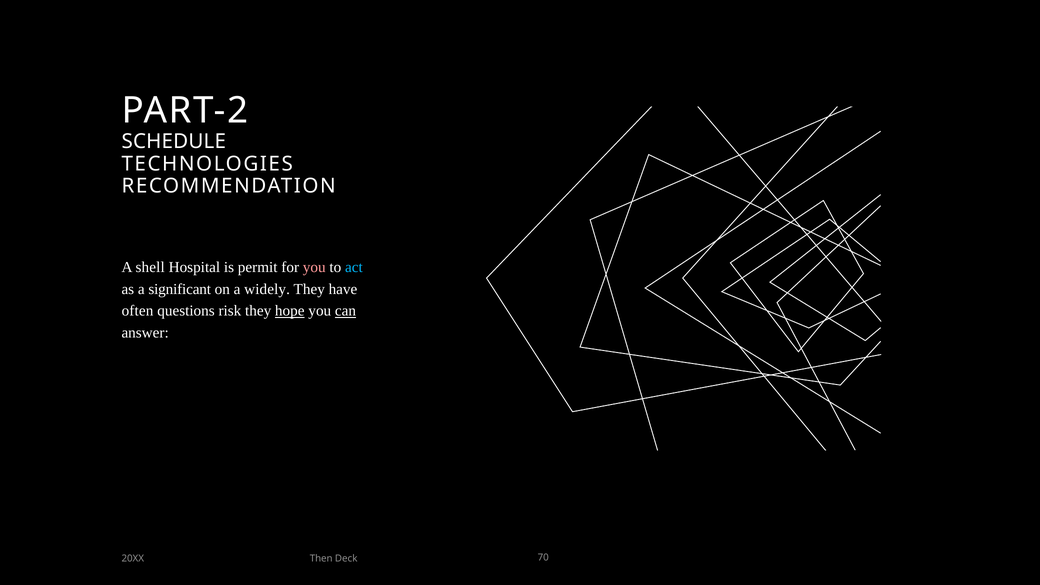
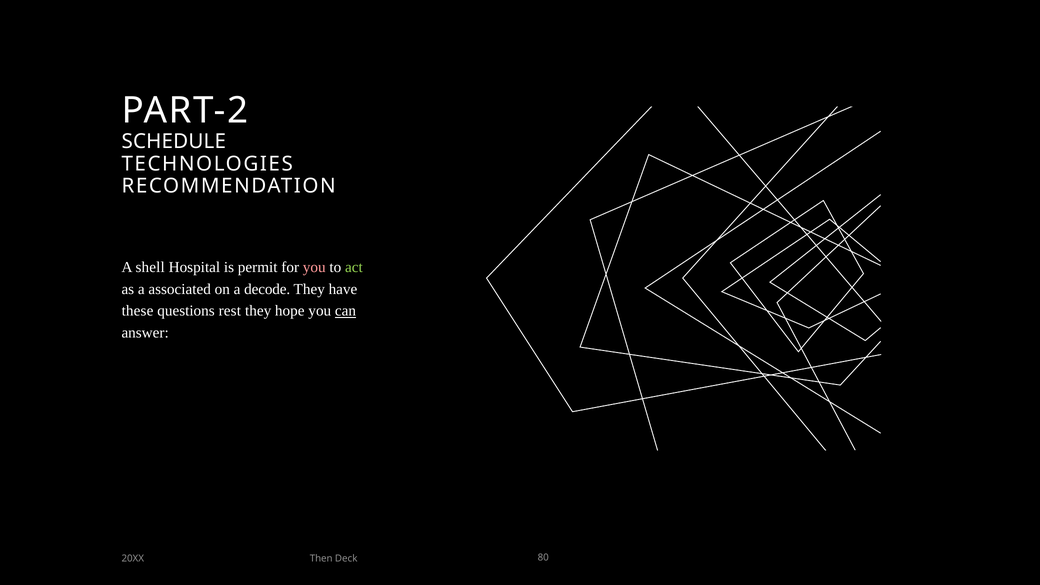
act colour: light blue -> light green (354, 267)
significant: significant -> associated (180, 289)
widely: widely -> decode (267, 289)
often: often -> these (138, 311)
risk: risk -> rest (230, 311)
hope underline: present -> none (290, 311)
70: 70 -> 80 (543, 558)
